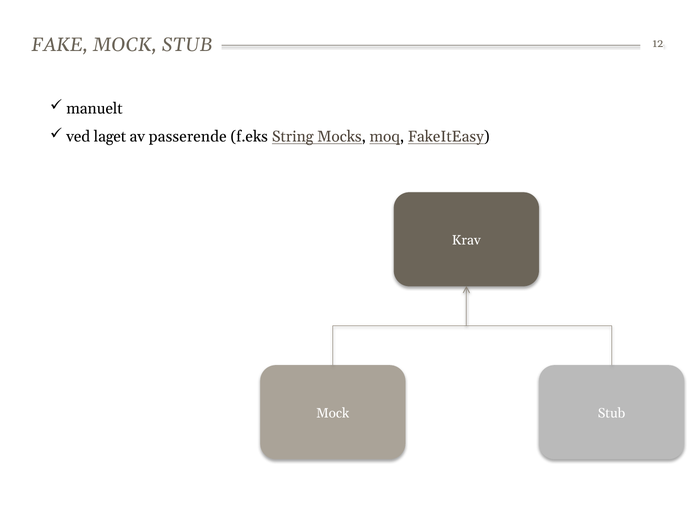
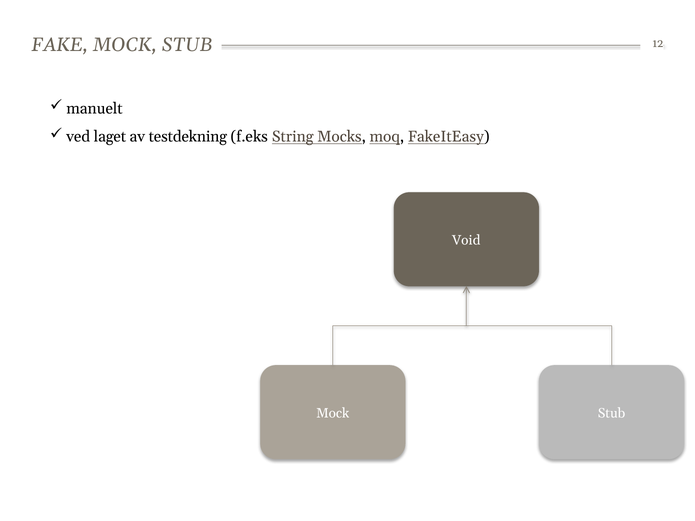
passerende: passerende -> testdekning (188, 137)
Krav: Krav -> Void (466, 240)
